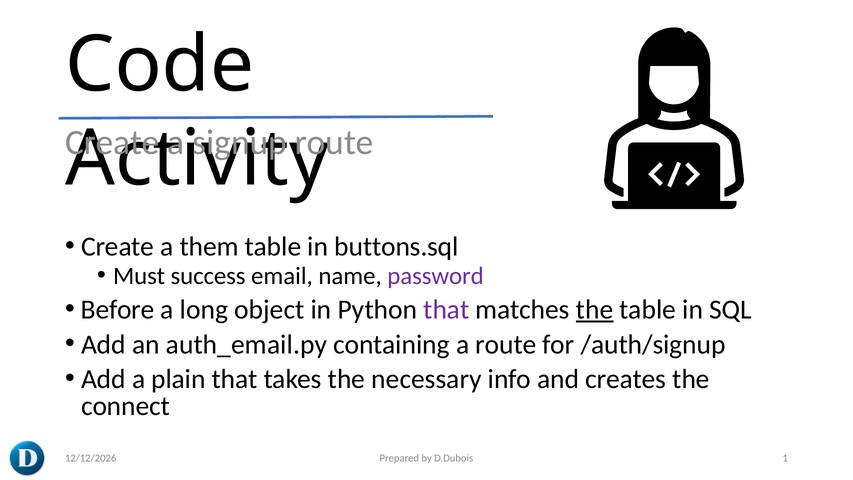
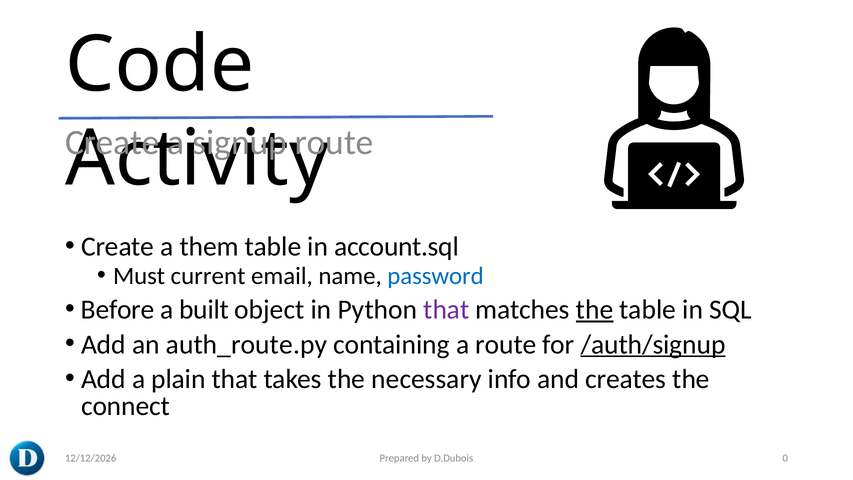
buttons.sql: buttons.sql -> account.sql (397, 247)
success: success -> current (208, 276)
password colour: purple -> blue (436, 276)
long: long -> built (204, 310)
auth_email.py: auth_email.py -> auth_route.py (246, 344)
/auth/signup underline: none -> present (653, 344)
1: 1 -> 0 (785, 458)
